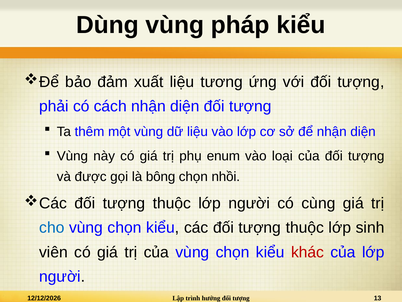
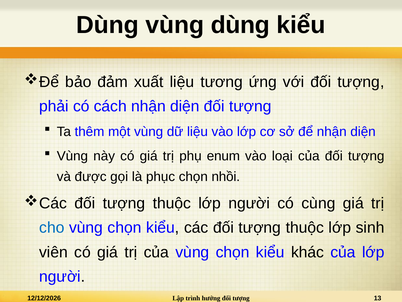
vùng pháp: pháp -> dùng (240, 25)
bông: bông -> phục (161, 177)
khác colour: red -> black (308, 252)
